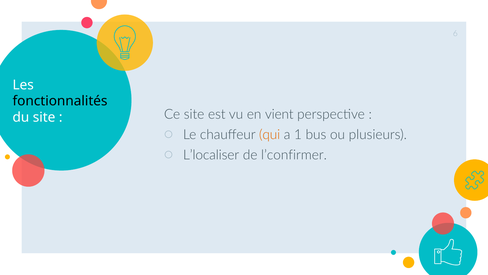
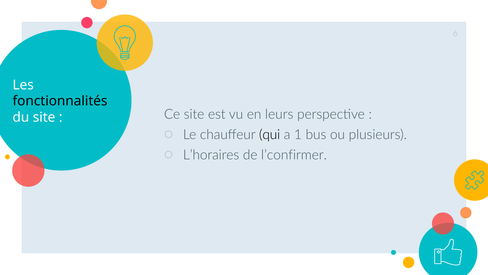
vient: vient -> leurs (279, 114)
qui colour: orange -> black (270, 134)
L’localiser: L’localiser -> L’horaires (211, 155)
